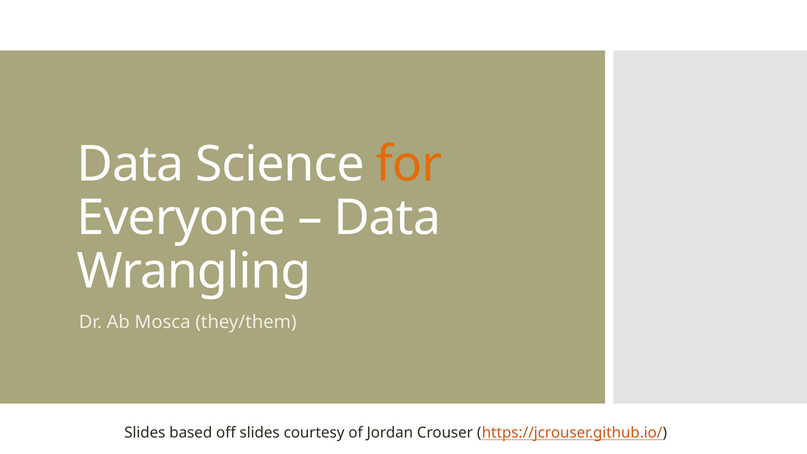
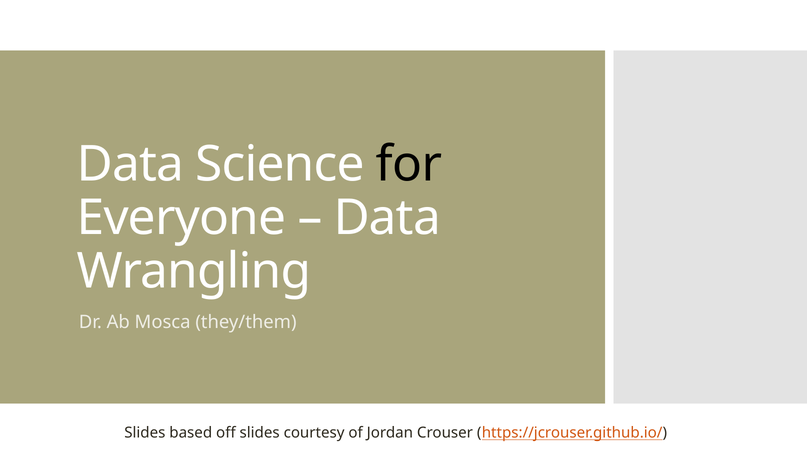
for colour: orange -> black (409, 164)
